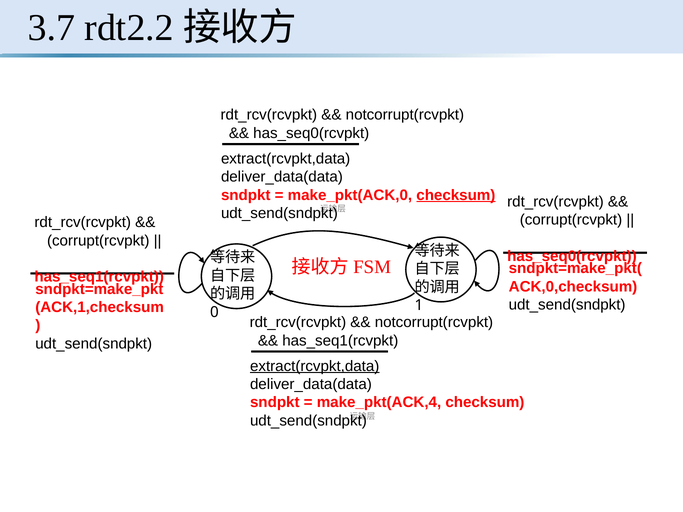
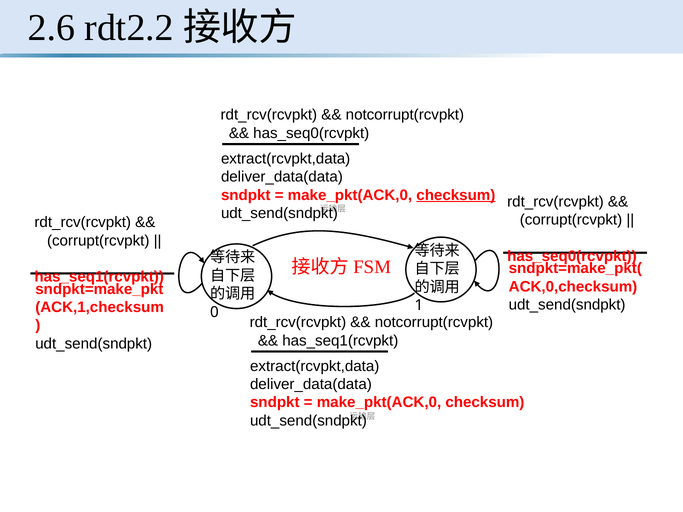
3.7: 3.7 -> 2.6 (51, 28)
extract(rcvpkt,data underline: present -> none (315, 366)
make_pkt(ACK,4: make_pkt(ACK,4 -> make_pkt(ACK,0 (379, 403)
